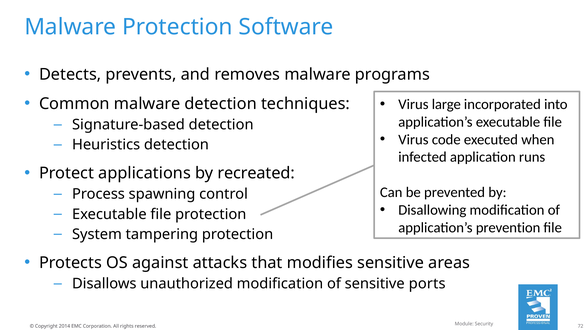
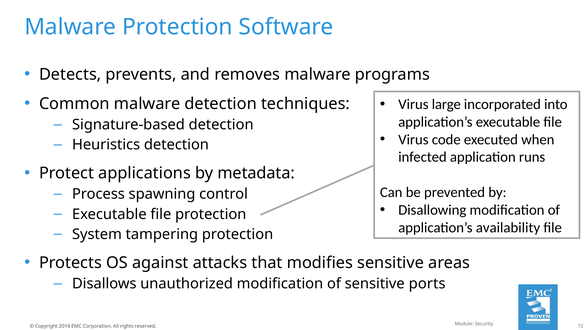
recreated: recreated -> metadata (256, 173)
prevention: prevention -> availability (508, 228)
